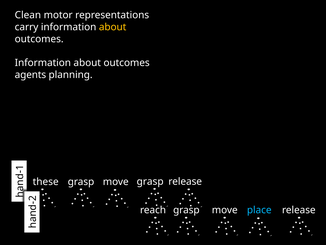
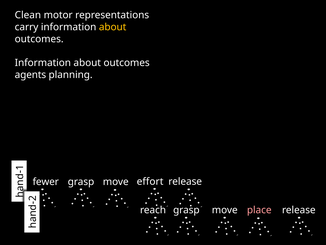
these: these -> fewer (46, 181)
move grasp: grasp -> effort (150, 181)
place colour: light blue -> pink (259, 210)
